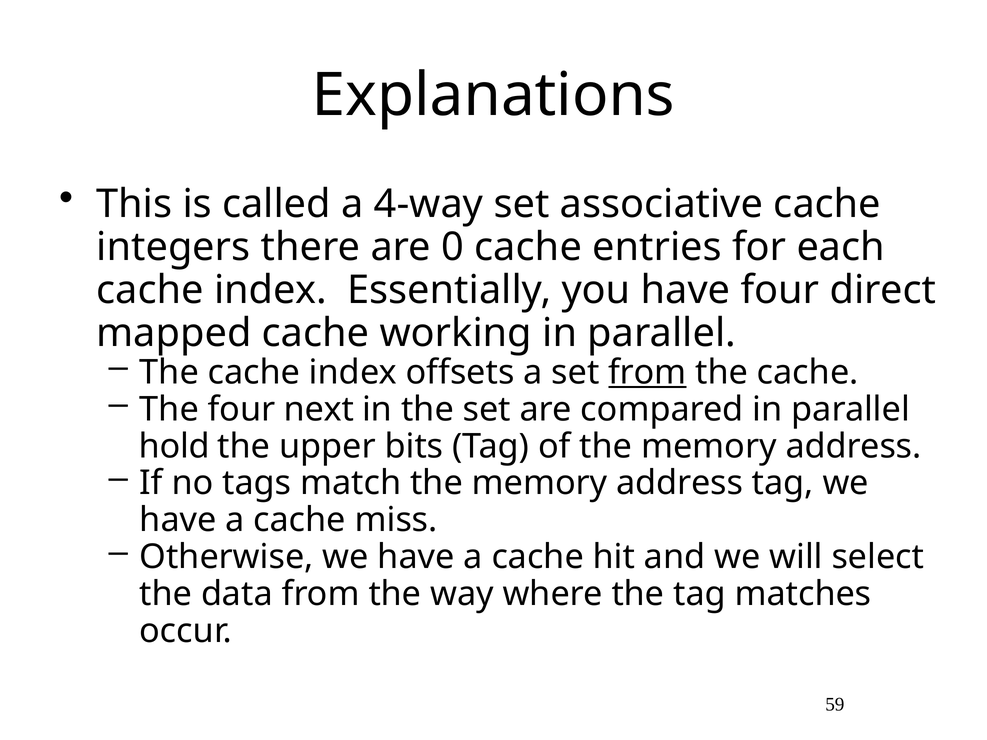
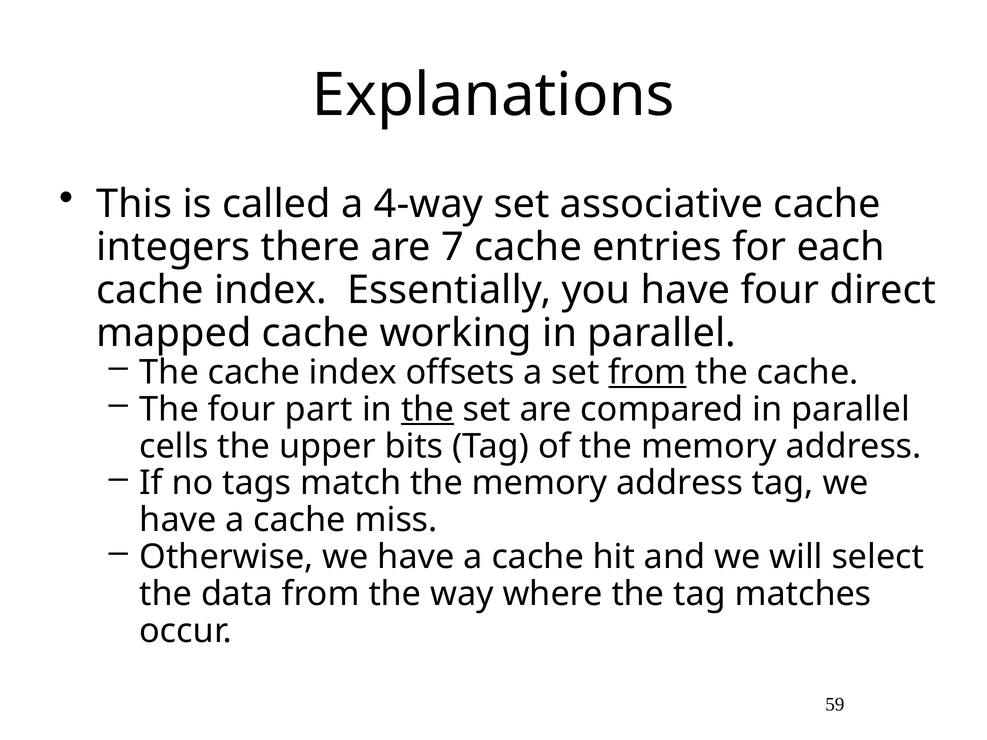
0: 0 -> 7 (453, 247)
next: next -> part (319, 409)
the underline: none -> present (427, 409)
hold: hold -> cells (174, 446)
